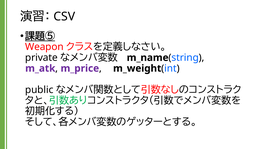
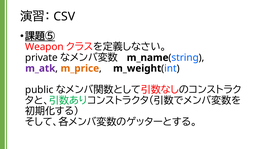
m_price colour: purple -> orange (80, 68)
